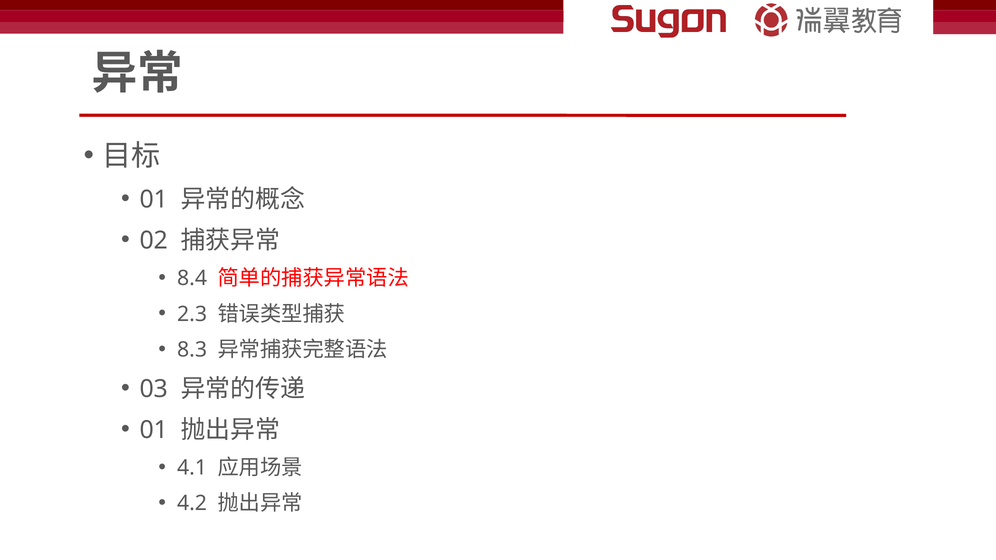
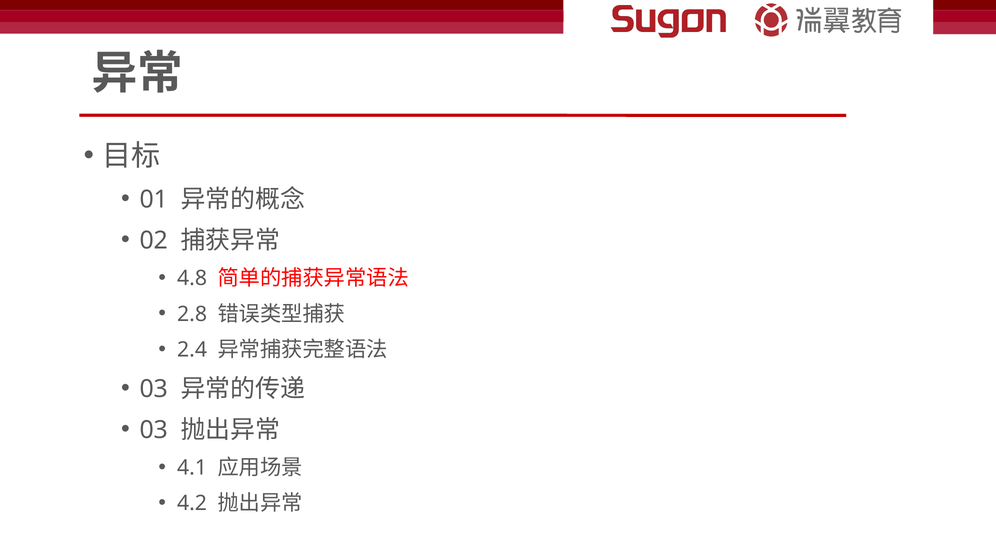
8.4: 8.4 -> 4.8 (192, 278)
2.3: 2.3 -> 2.8 (192, 314)
8.3: 8.3 -> 2.4 (192, 350)
01: 01 -> 03 (154, 430)
